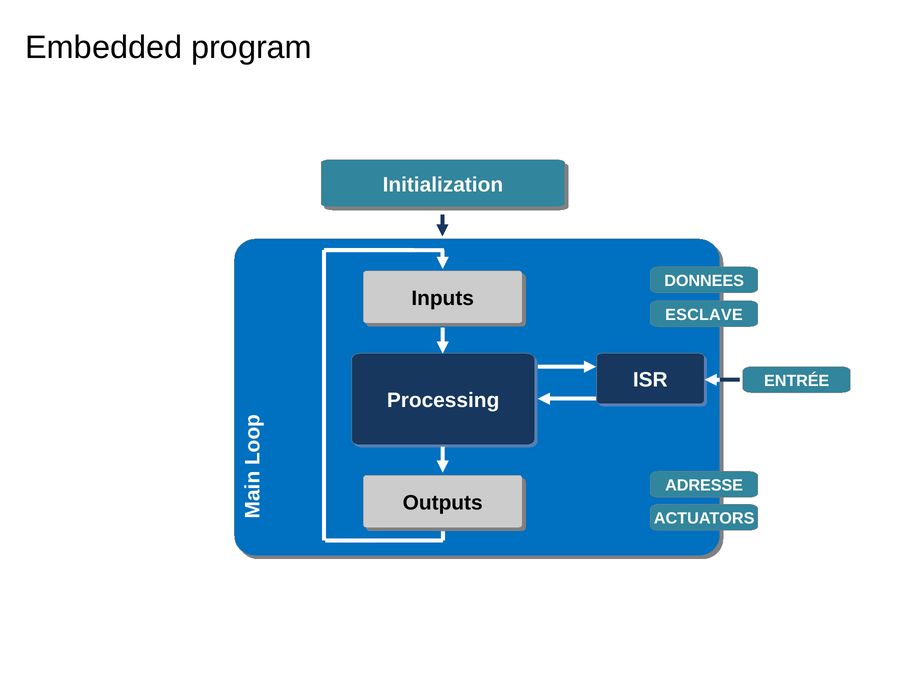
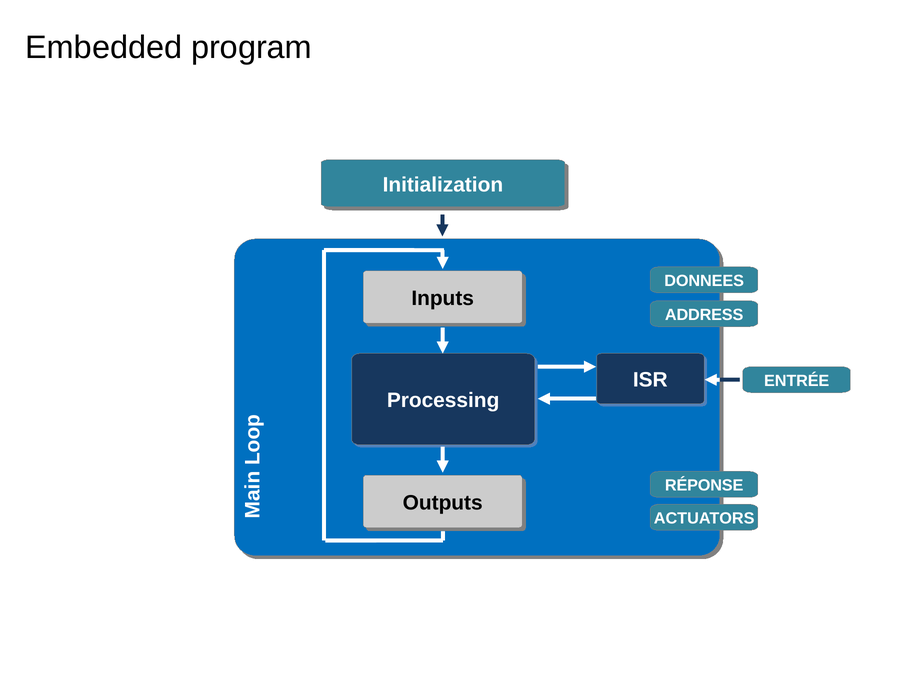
ESCLAVE: ESCLAVE -> ADDRESS (704, 315)
ADRESSE: ADRESSE -> RÉPONSE (704, 486)
